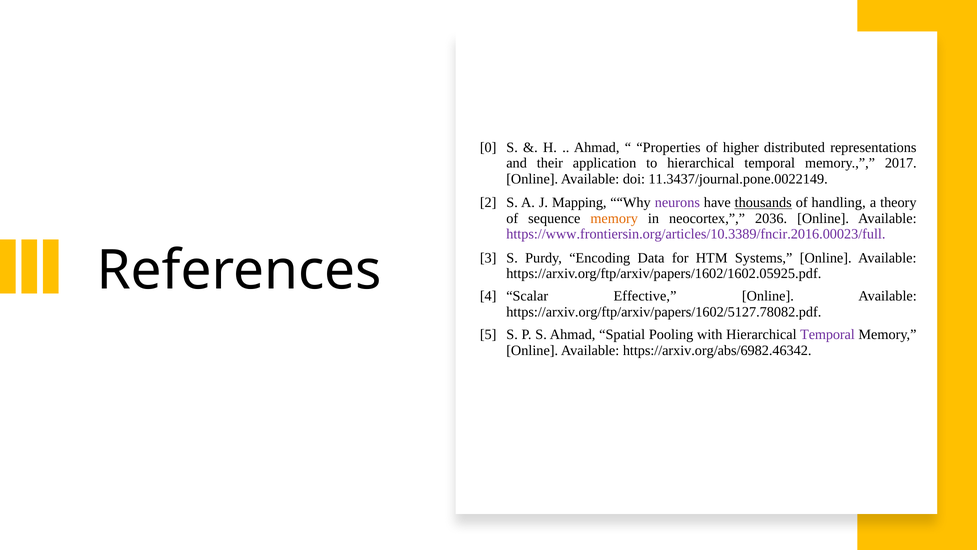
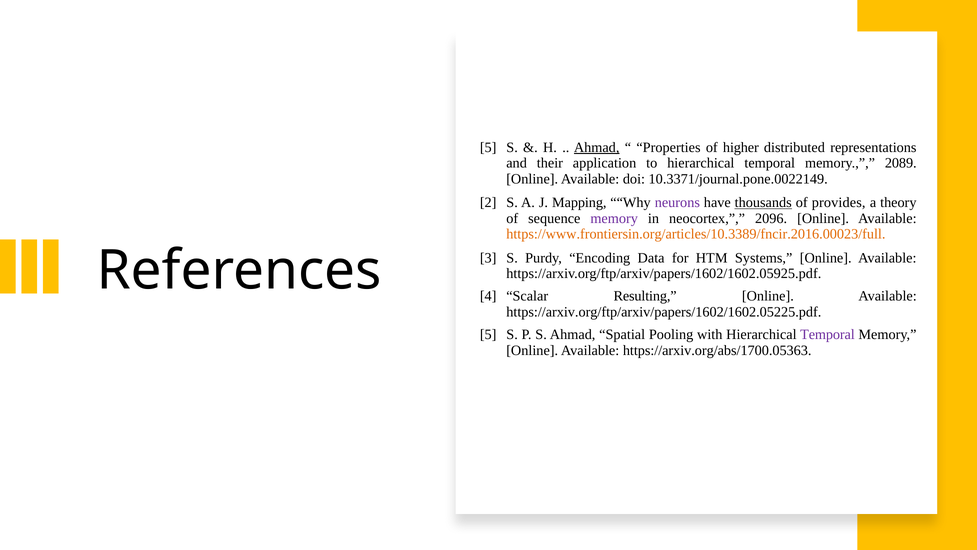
0: 0 -> 5 (488, 147)
Ahmad underline: none -> present (597, 147)
2017: 2017 -> 2089 (901, 163)
11.3437/journal.pone.0022149: 11.3437/journal.pone.0022149 -> 10.3371/journal.pone.0022149 (738, 179)
handling: handling -> provides (839, 202)
memory colour: orange -> purple (614, 218)
2036: 2036 -> 2096 (771, 218)
https://www.frontiersin.org/articles/10.3389/fncir.2016.00023/full colour: purple -> orange (696, 234)
Effective: Effective -> Resulting (645, 296)
https://arxiv.org/ftp/arxiv/papers/1602/5127.78082.pdf: https://arxiv.org/ftp/arxiv/papers/1602/5127.78082.pdf -> https://arxiv.org/ftp/arxiv/papers/1602/1602.05225.pdf (664, 312)
https://arxiv.org/abs/6982.46342: https://arxiv.org/abs/6982.46342 -> https://arxiv.org/abs/1700.05363 (717, 350)
